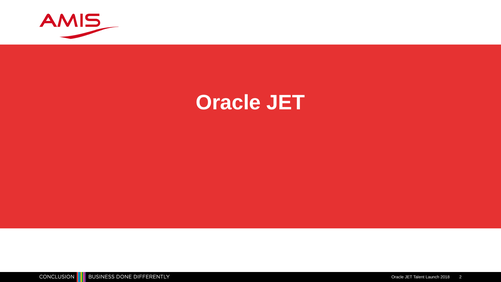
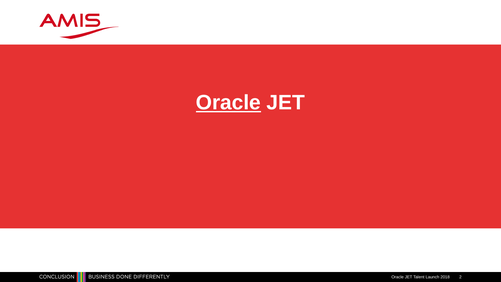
Oracle underline: none -> present (228, 103)
